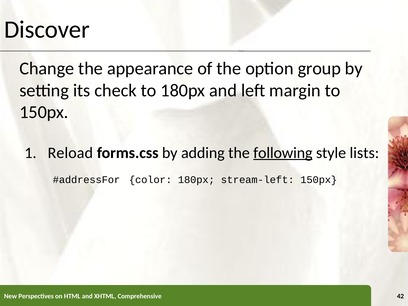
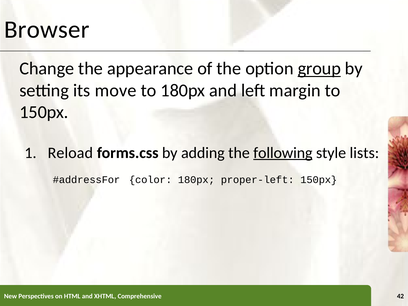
Discover: Discover -> Browser (47, 30)
group underline: none -> present (319, 69)
check: check -> move (116, 90)
stream-left: stream-left -> proper-left (258, 180)
